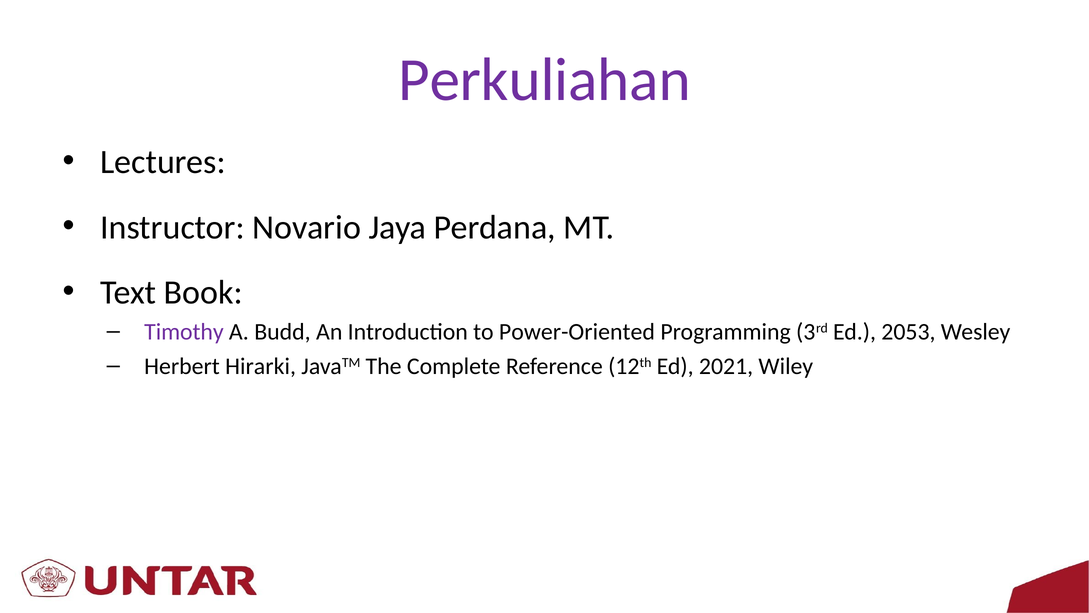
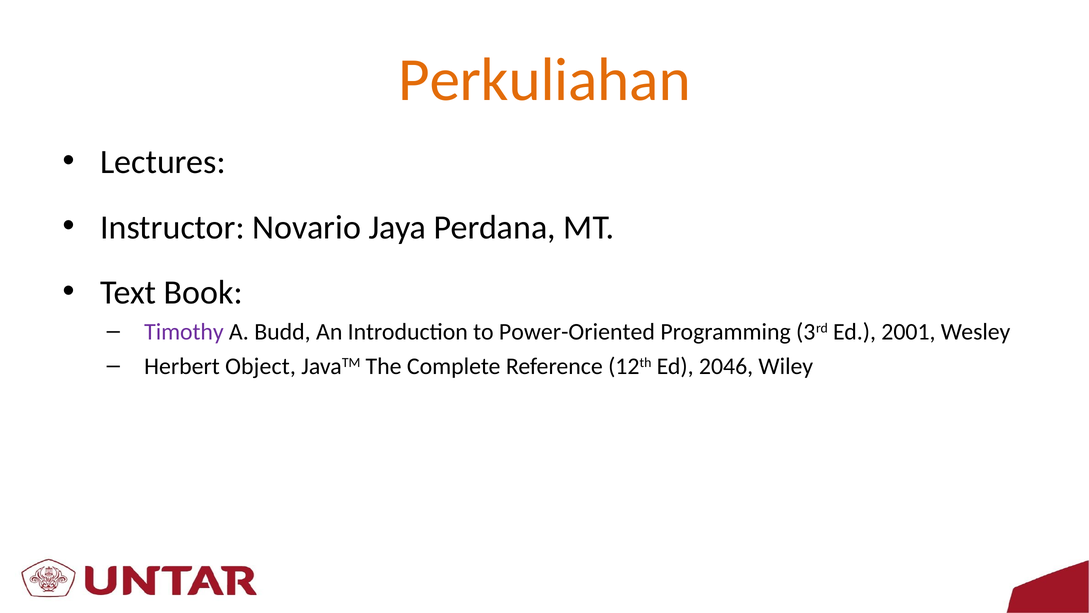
Perkuliahan colour: purple -> orange (544, 80)
2053: 2053 -> 2001 (908, 332)
Hirarki: Hirarki -> Object (260, 366)
2021: 2021 -> 2046 (726, 366)
